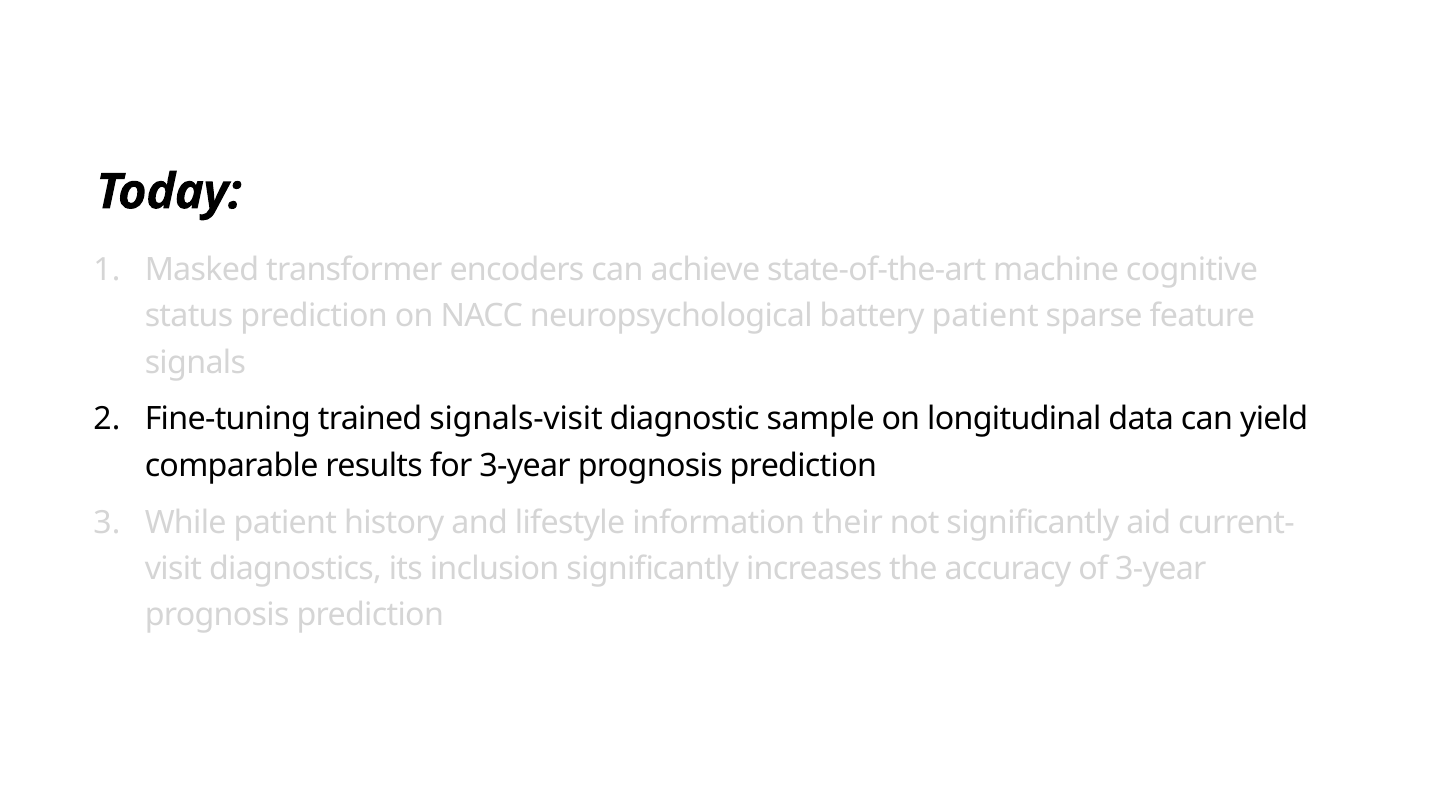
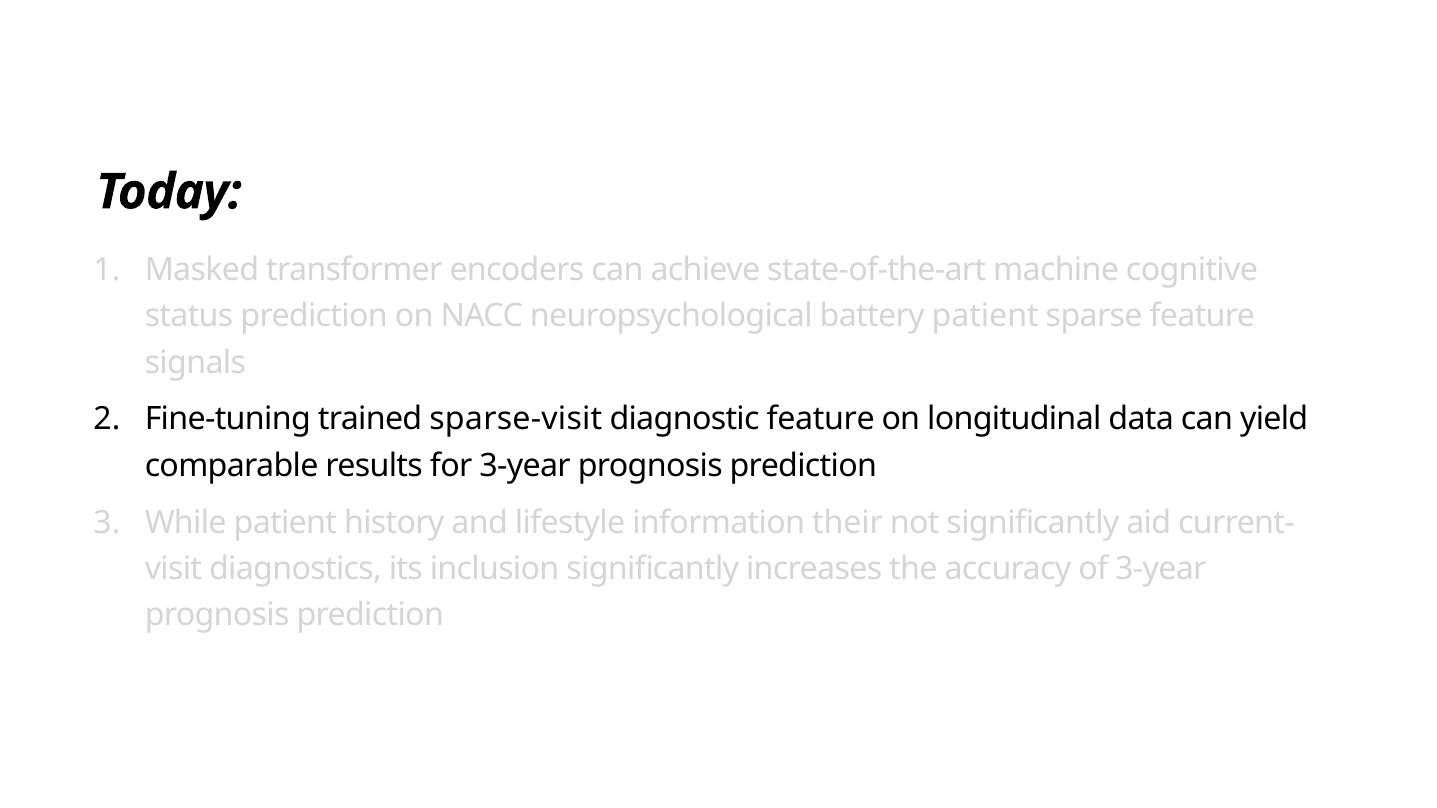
signals-visit: signals-visit -> sparse-visit (516, 419)
diagnostic sample: sample -> feature (821, 419)
